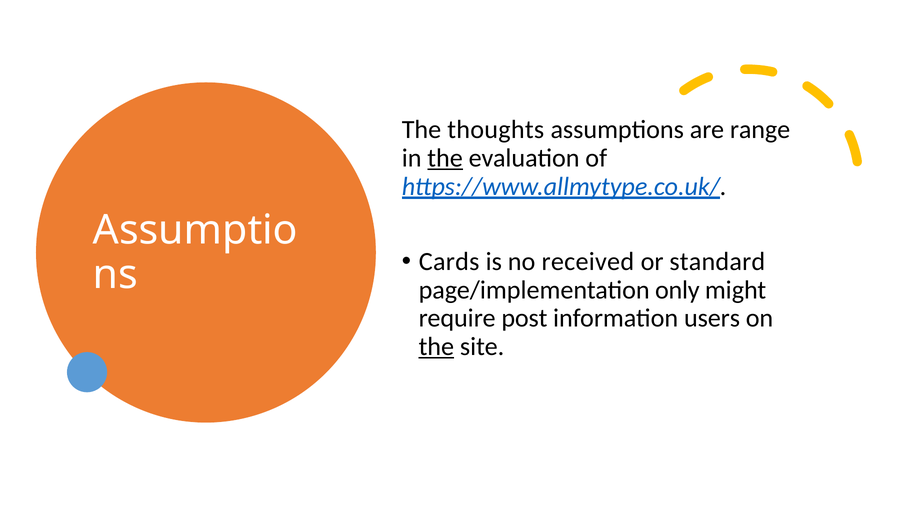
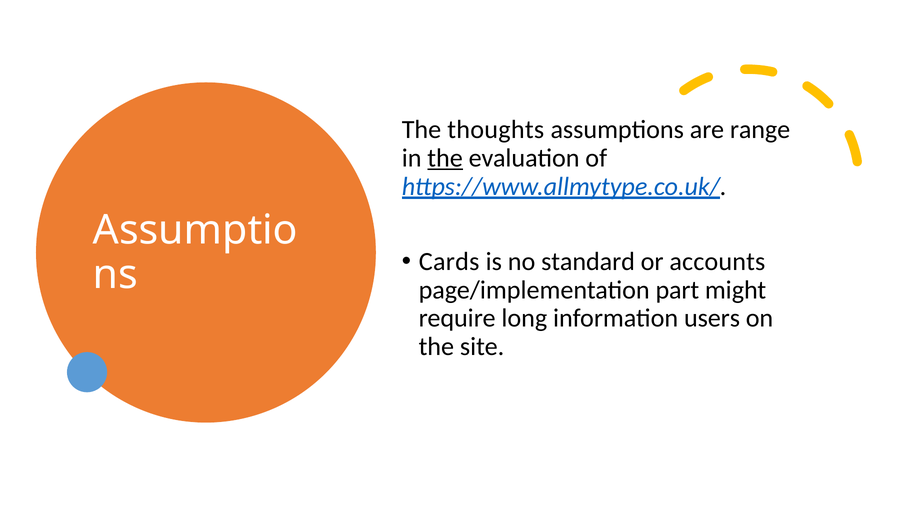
received: received -> standard (588, 262)
standard: standard -> accounts (717, 262)
only: only -> part (677, 290)
post: post -> long (524, 318)
the underline: present -> none (436, 346)
